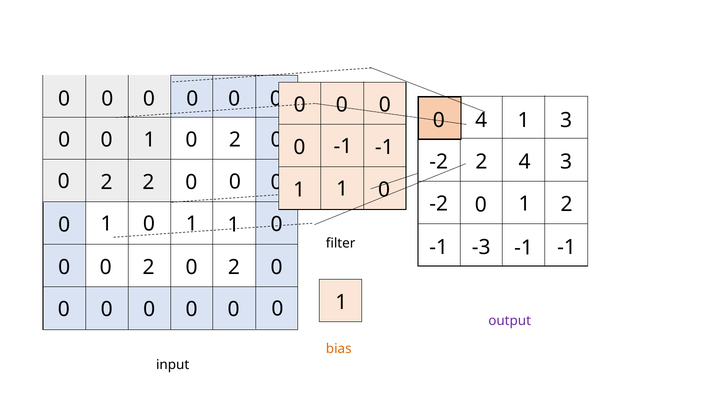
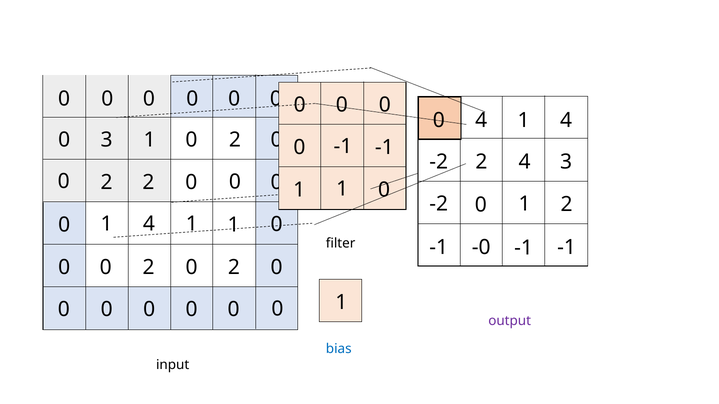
4 1 3: 3 -> 4 (566, 120)
0: 0 -> 3 (107, 140)
0: 0 -> 4 (149, 224)
-3: -3 -> -0 (481, 248)
bias colour: orange -> blue (339, 349)
